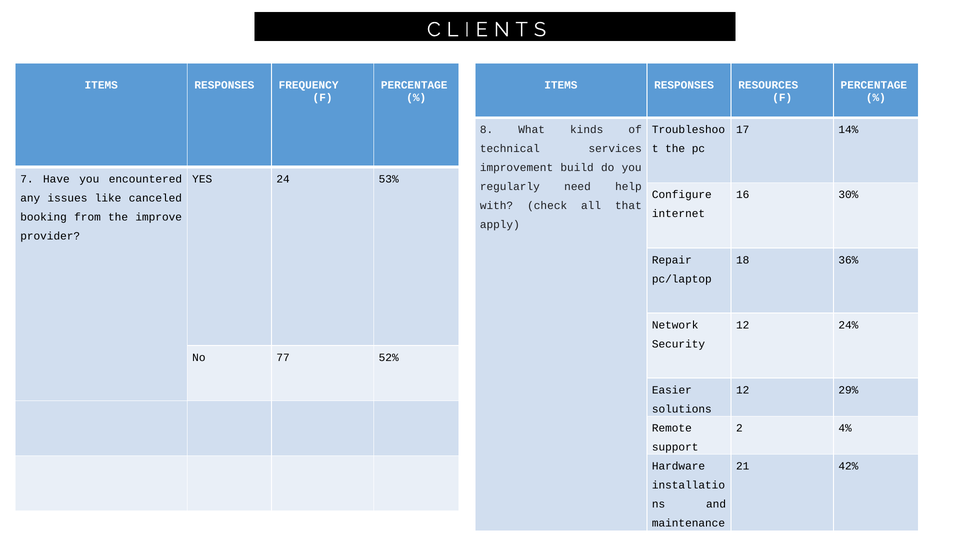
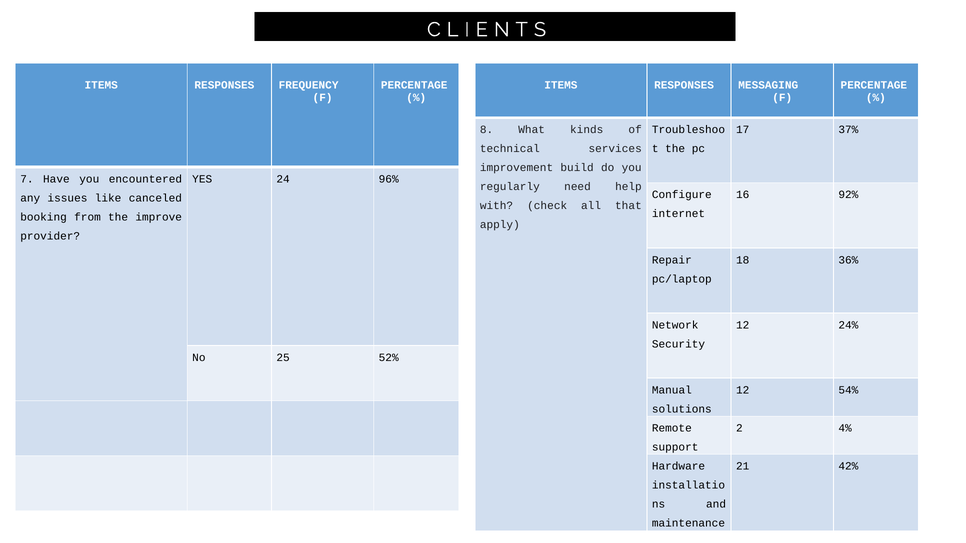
RESOURCES: RESOURCES -> MESSAGING (768, 85)
14%: 14% -> 37% (848, 130)
53%: 53% -> 96% (389, 179)
30%: 30% -> 92% (848, 195)
77: 77 -> 25 (283, 358)
Easier: Easier -> Manual (672, 390)
29%: 29% -> 54% (848, 390)
